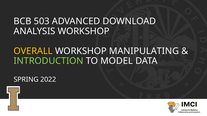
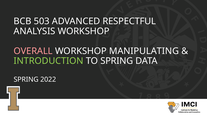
DOWNLOAD: DOWNLOAD -> RESPECTFUL (129, 21)
OVERALL colour: yellow -> pink (33, 51)
TO MODEL: MODEL -> SPRING (117, 61)
